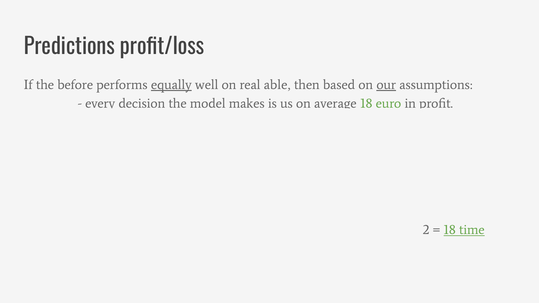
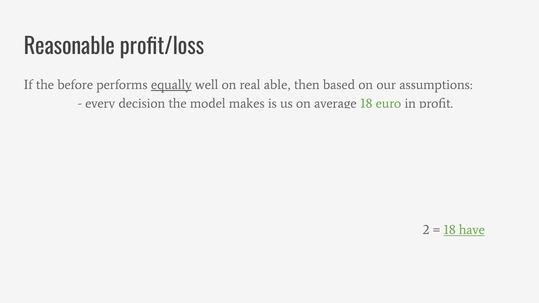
Predictions: Predictions -> Reasonable (69, 47)
our underline: present -> none (386, 85)
time: time -> have (472, 230)
